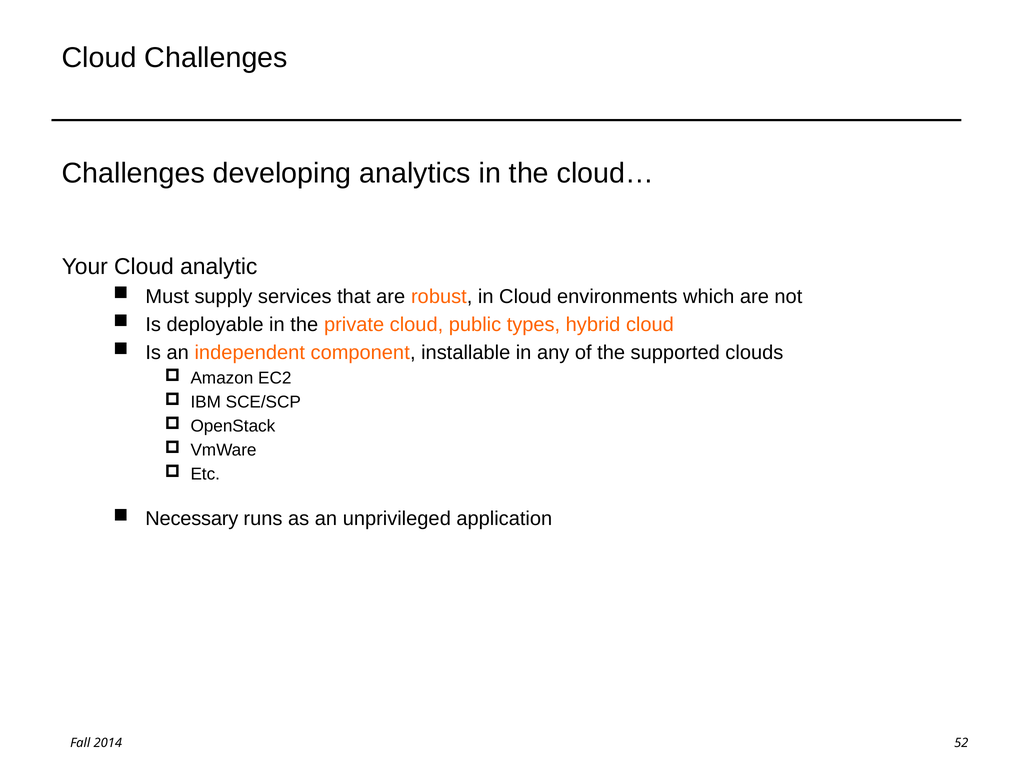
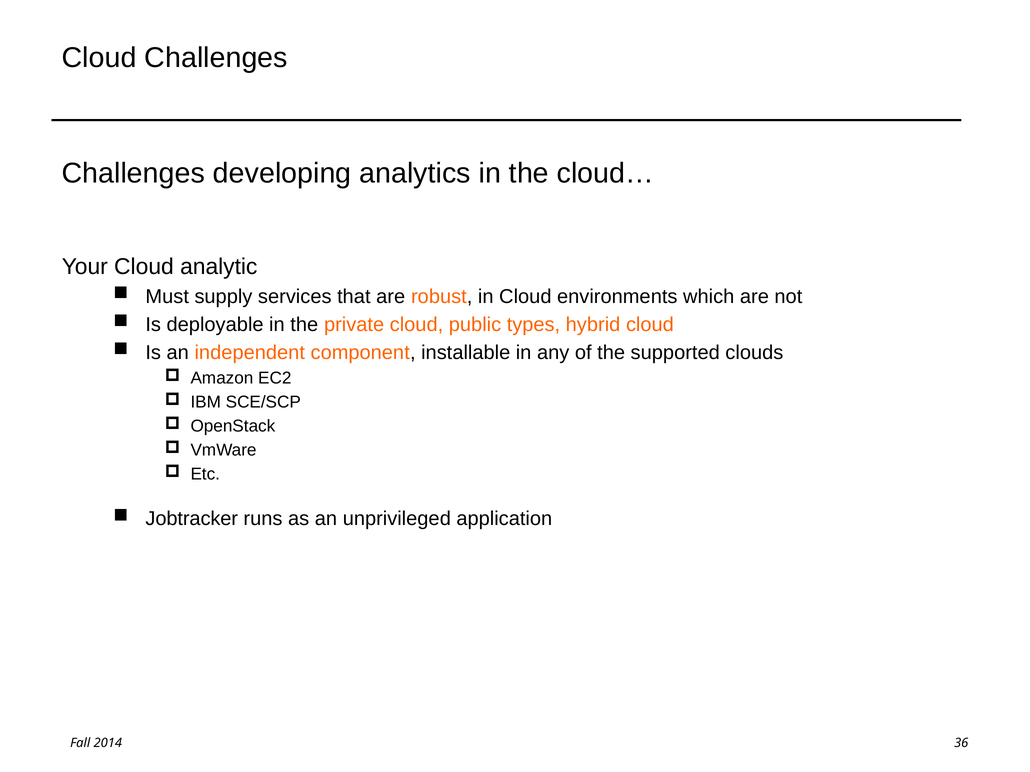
Necessary: Necessary -> Jobtracker (192, 519)
52: 52 -> 36 (961, 743)
